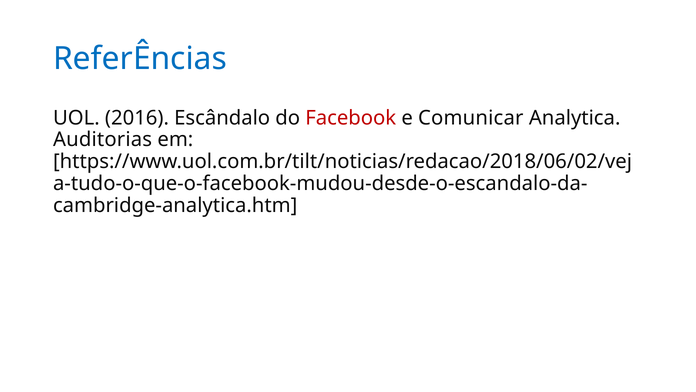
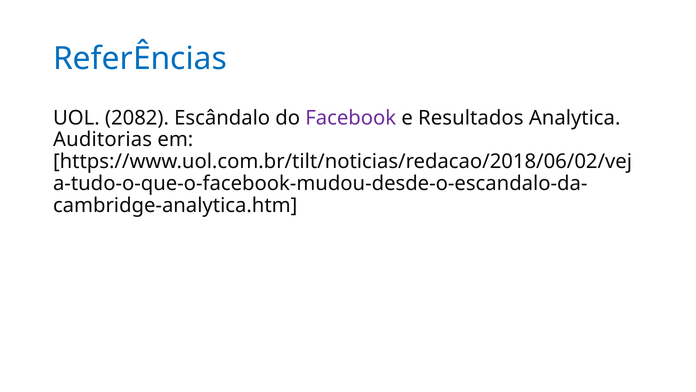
2016: 2016 -> 2082 (137, 118)
Facebook colour: red -> purple (351, 118)
Comunicar: Comunicar -> Resultados (471, 118)
